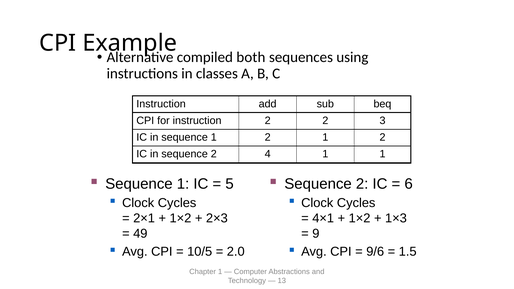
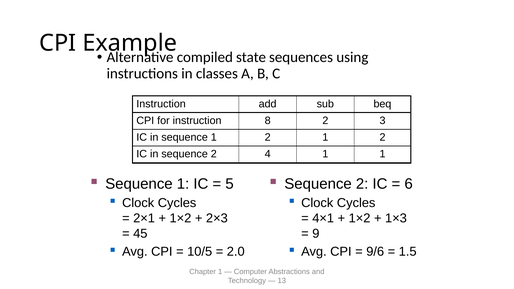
both: both -> state (251, 57)
instruction 2: 2 -> 8 (268, 121)
49: 49 -> 45 (140, 234)
